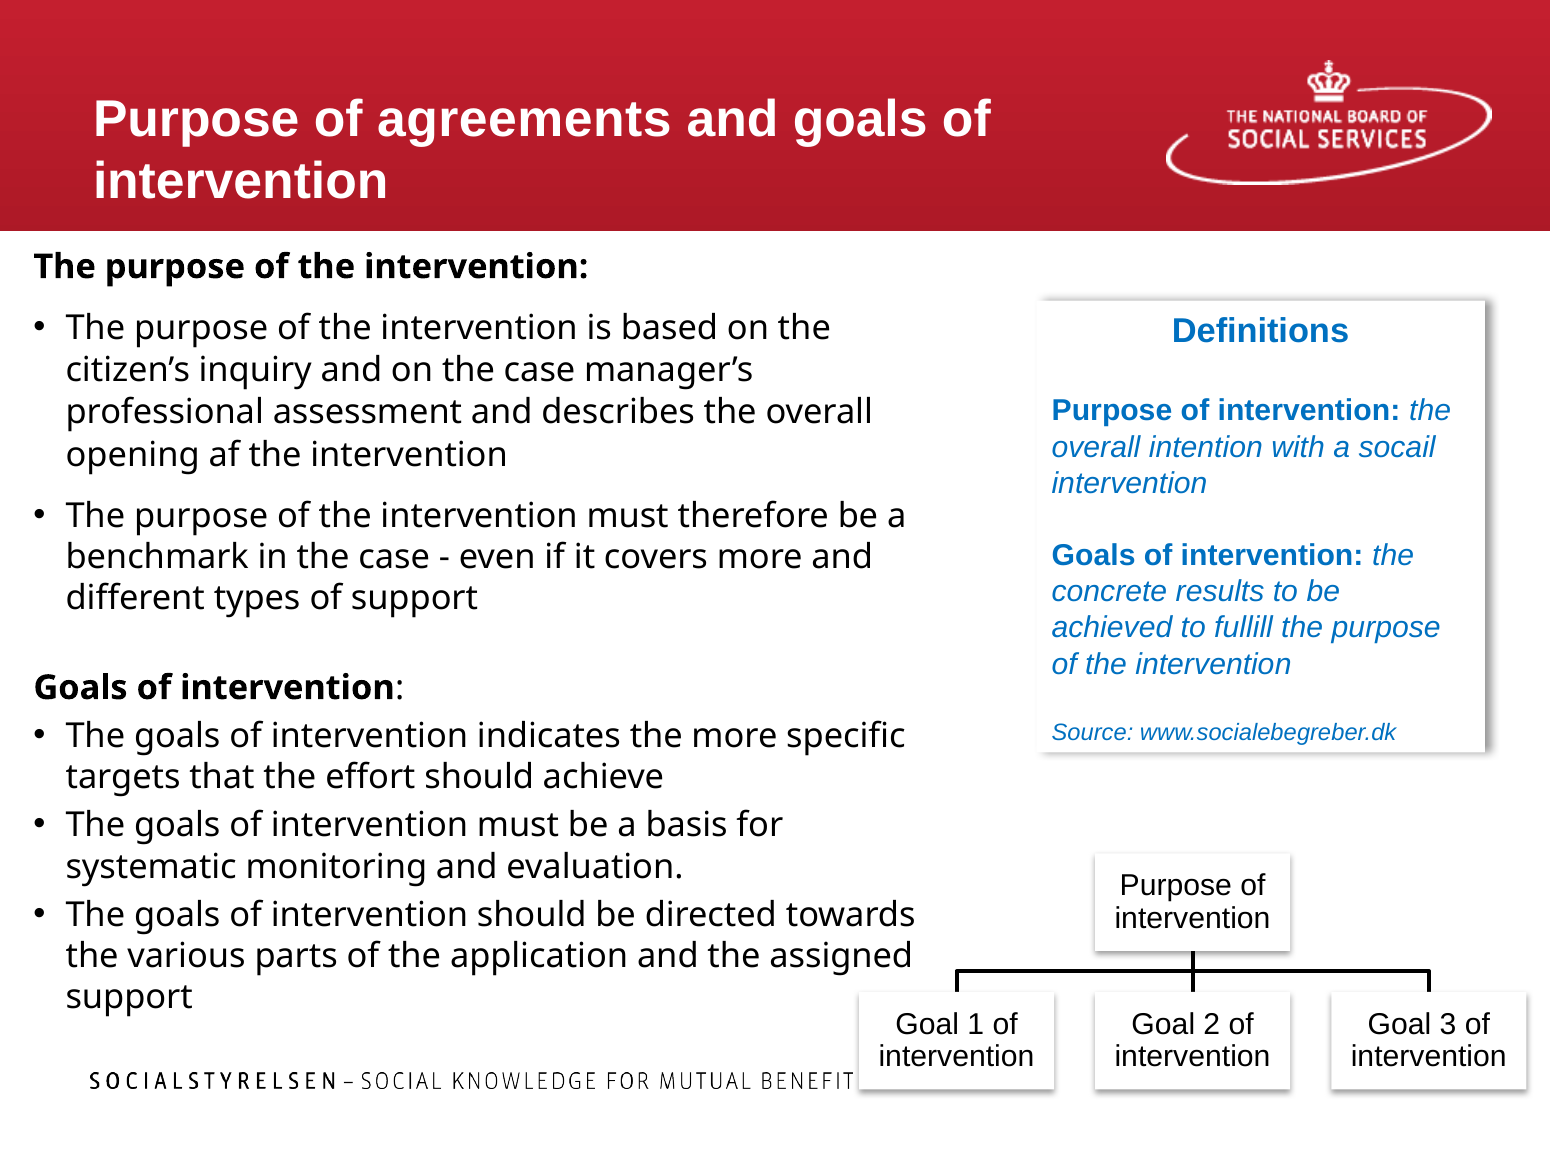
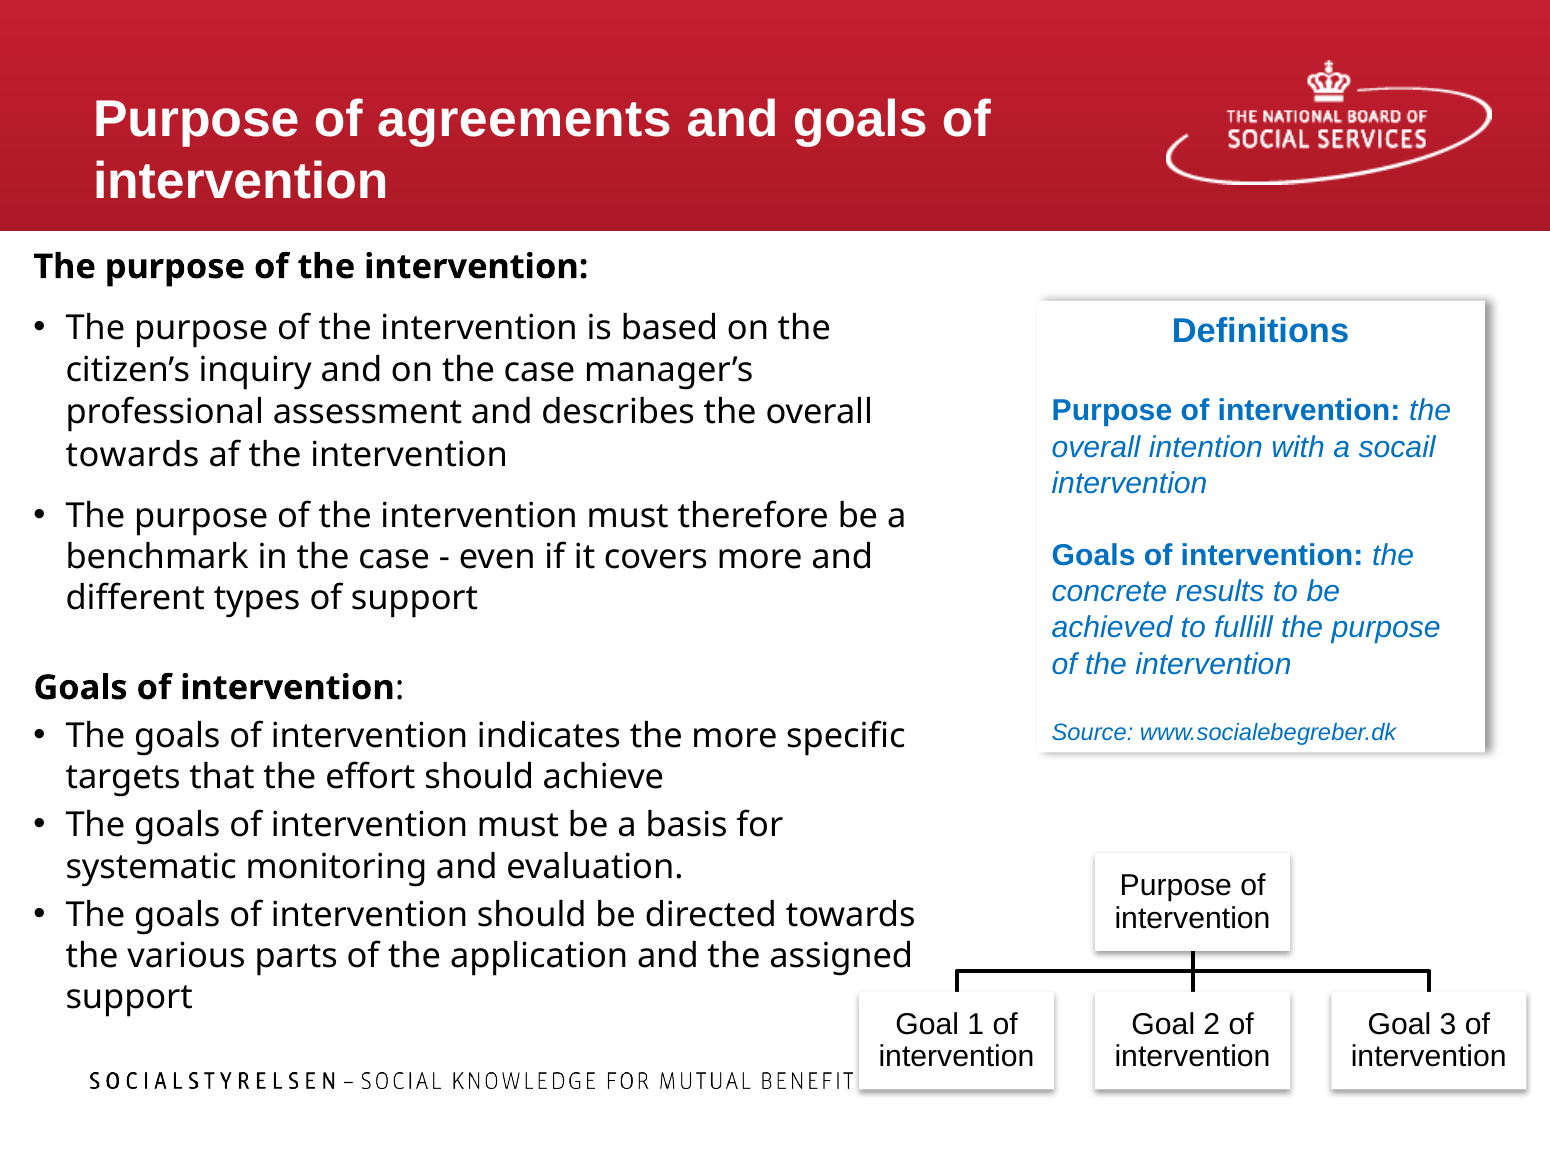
opening: opening -> towards (133, 455)
